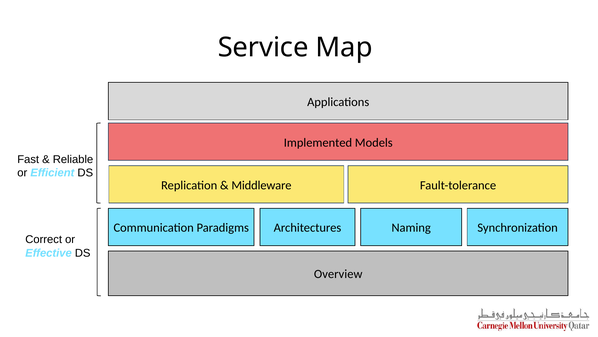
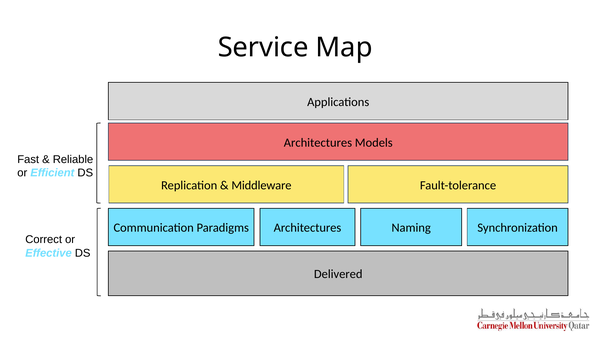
Implemented: Implemented -> Architectures (318, 142)
Overview: Overview -> Delivered (338, 274)
